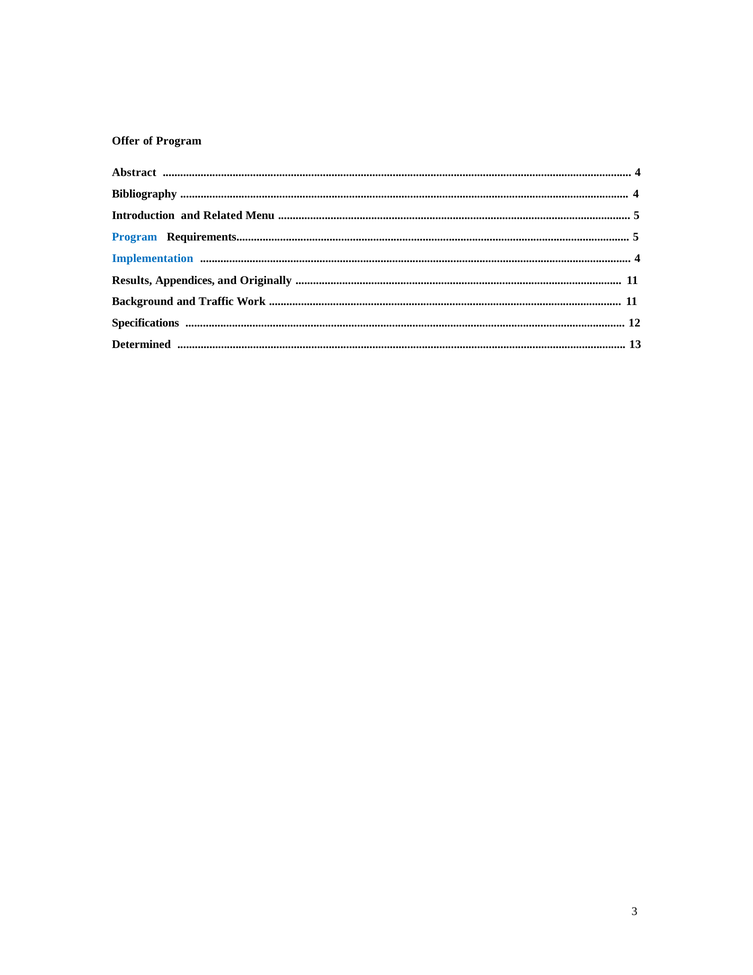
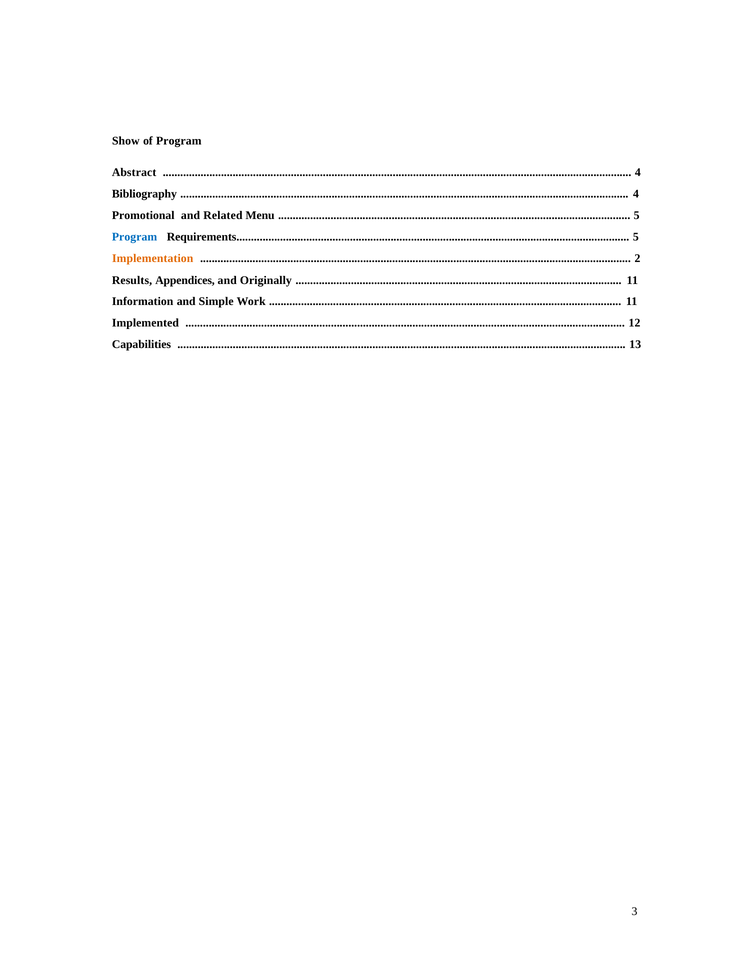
Offer: Offer -> Show (126, 141)
Introduction: Introduction -> Promotional (143, 215)
Implementation colour: blue -> orange (153, 258)
4: 4 -> 2 (637, 258)
Background: Background -> Information (143, 301)
Traffic: Traffic -> Simple (216, 301)
Specifications: Specifications -> Implemented (145, 323)
Determined: Determined -> Capabilities (141, 344)
